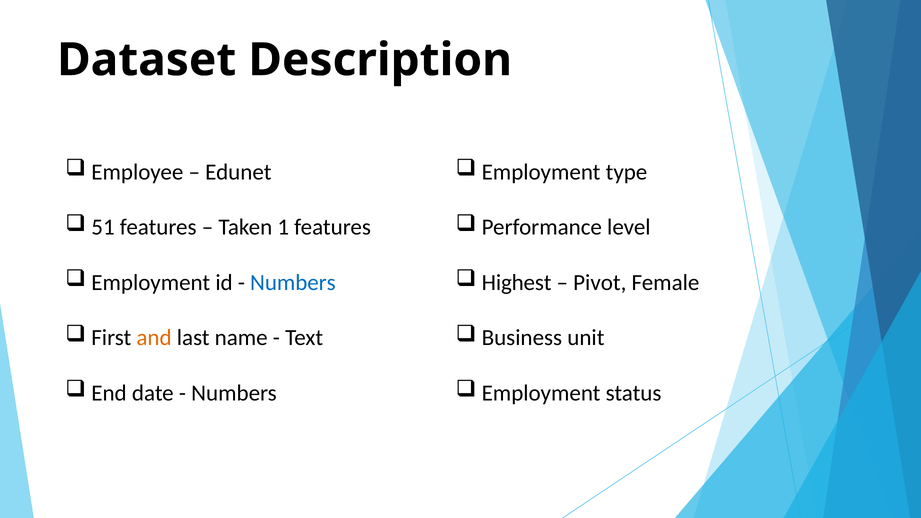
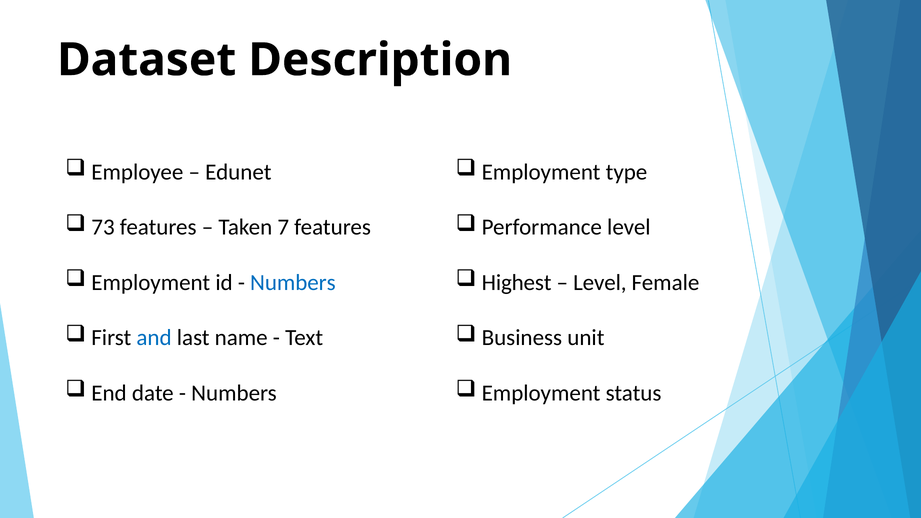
51: 51 -> 73 (103, 227)
1: 1 -> 7 (283, 227)
Pivot: Pivot -> Level (600, 283)
and colour: orange -> blue (154, 338)
